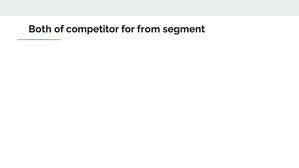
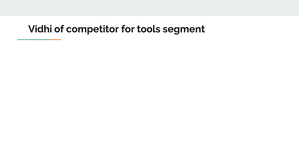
Both: Both -> Vidhi (40, 29)
from: from -> tools (149, 29)
